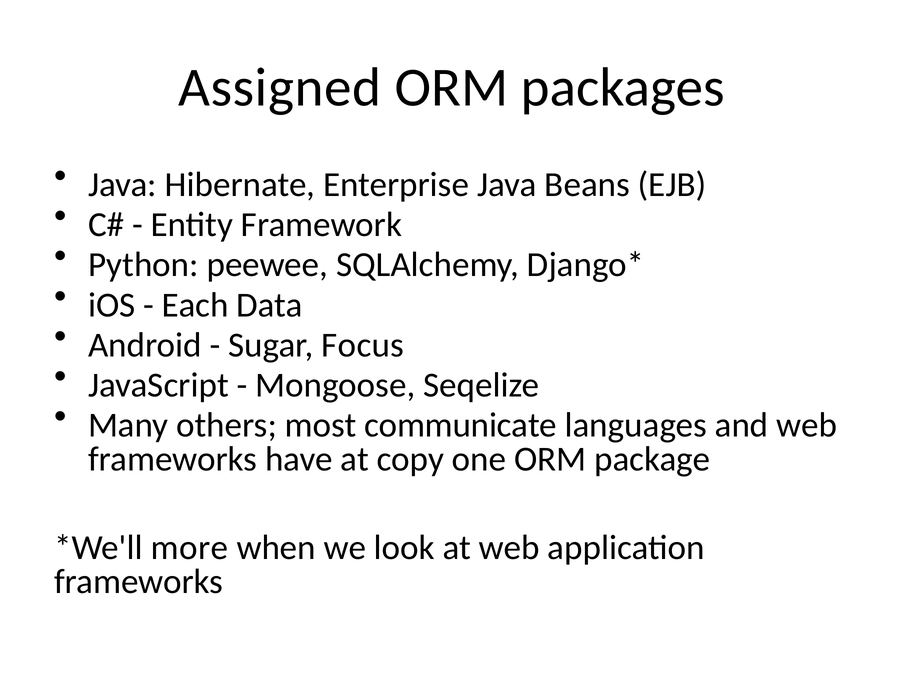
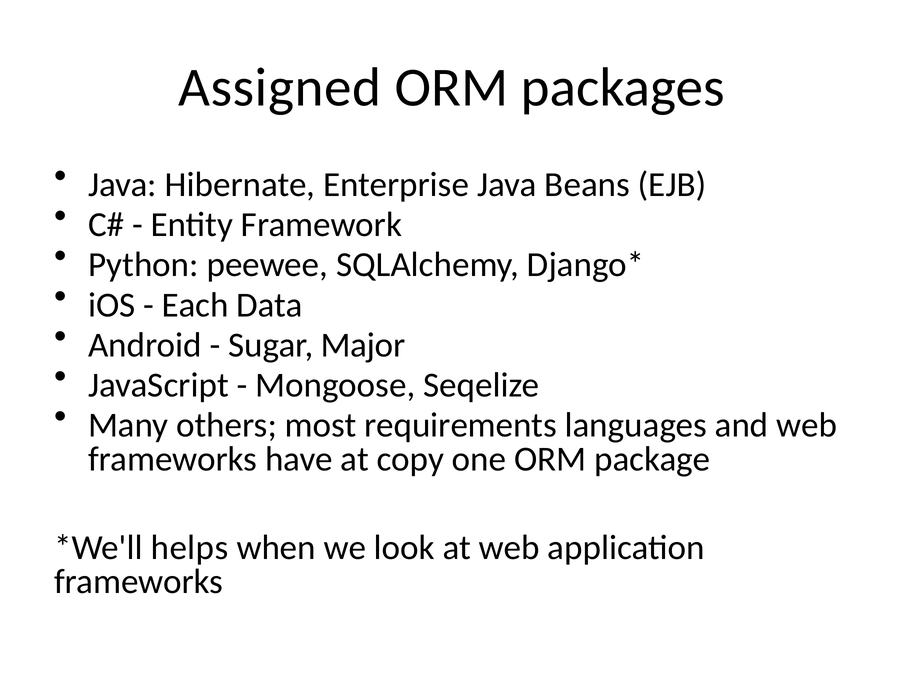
Focus: Focus -> Major (363, 345)
communicate: communicate -> requirements (461, 426)
more: more -> helps (190, 548)
